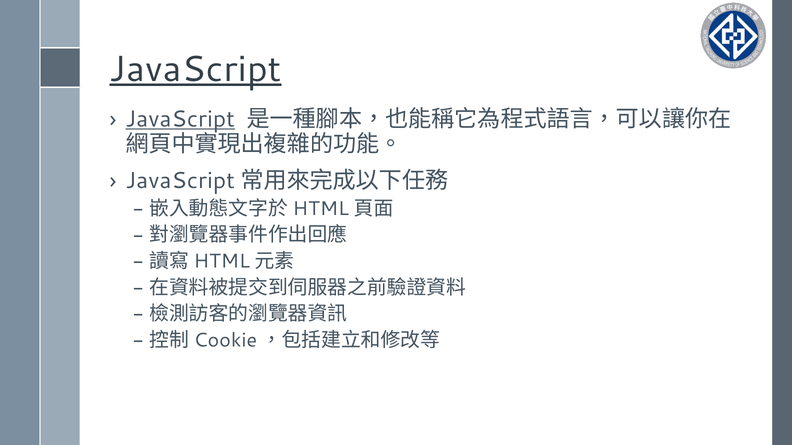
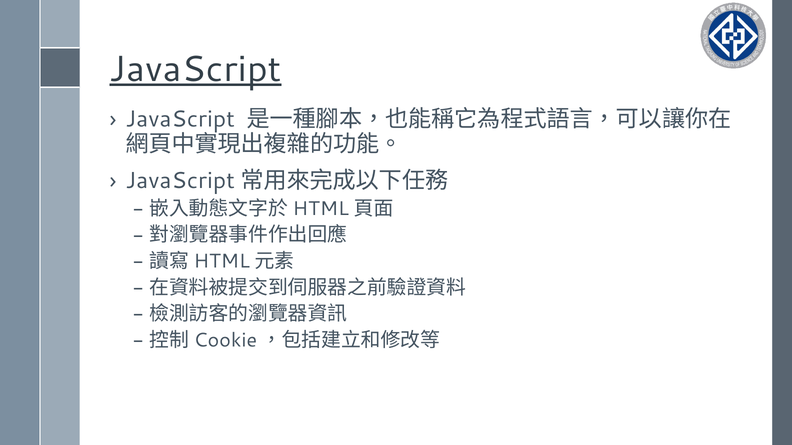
JavaScript underline: present -> none (180, 119)
